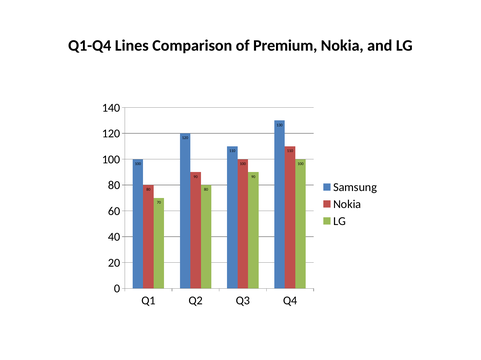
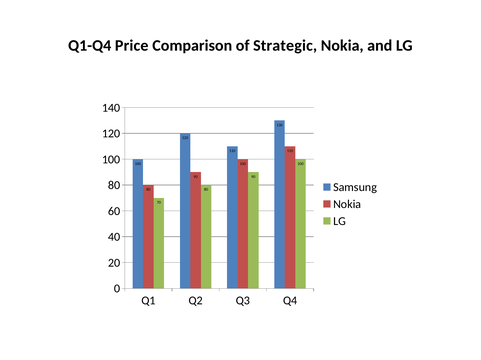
Lines: Lines -> Price (132, 46)
Premium: Premium -> Strategic (285, 46)
